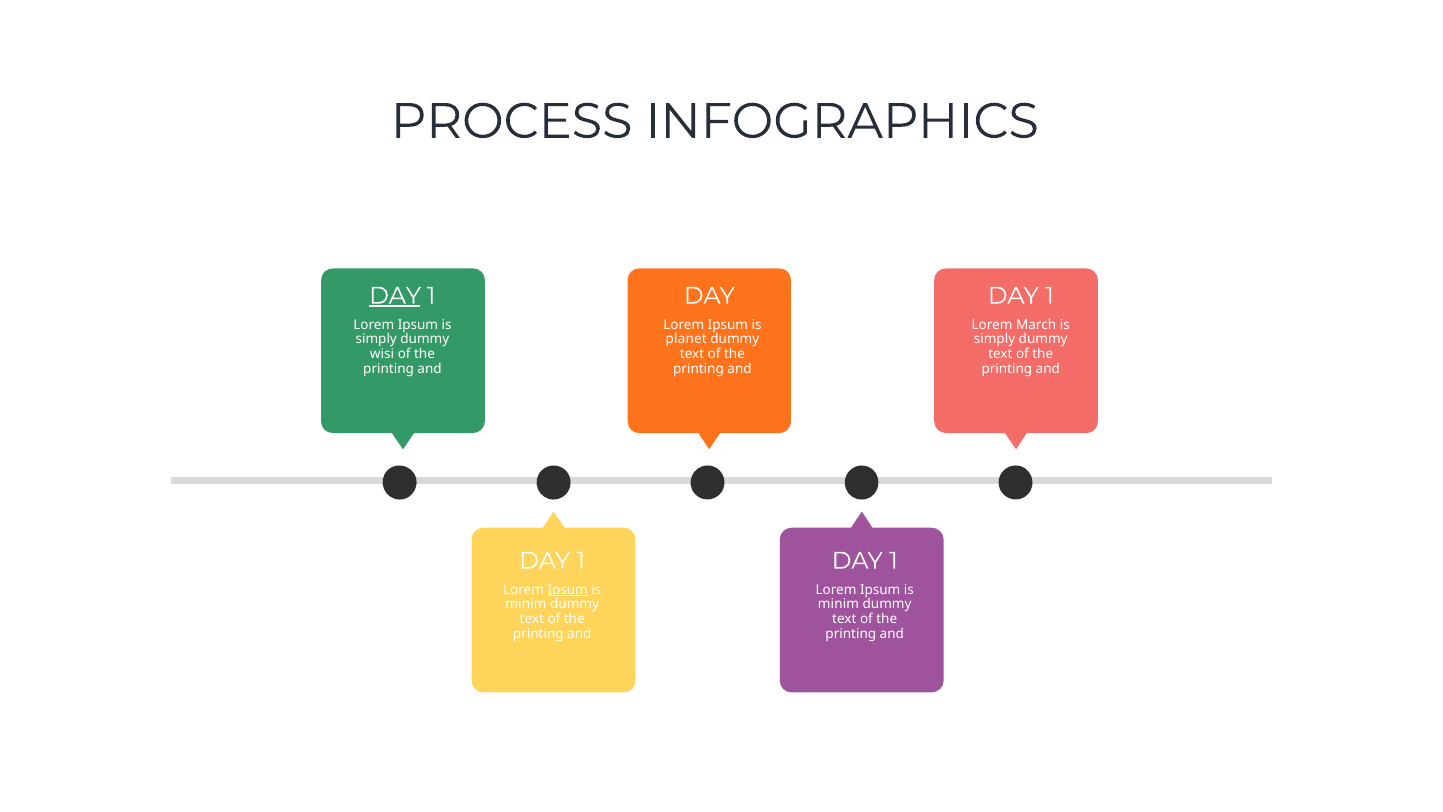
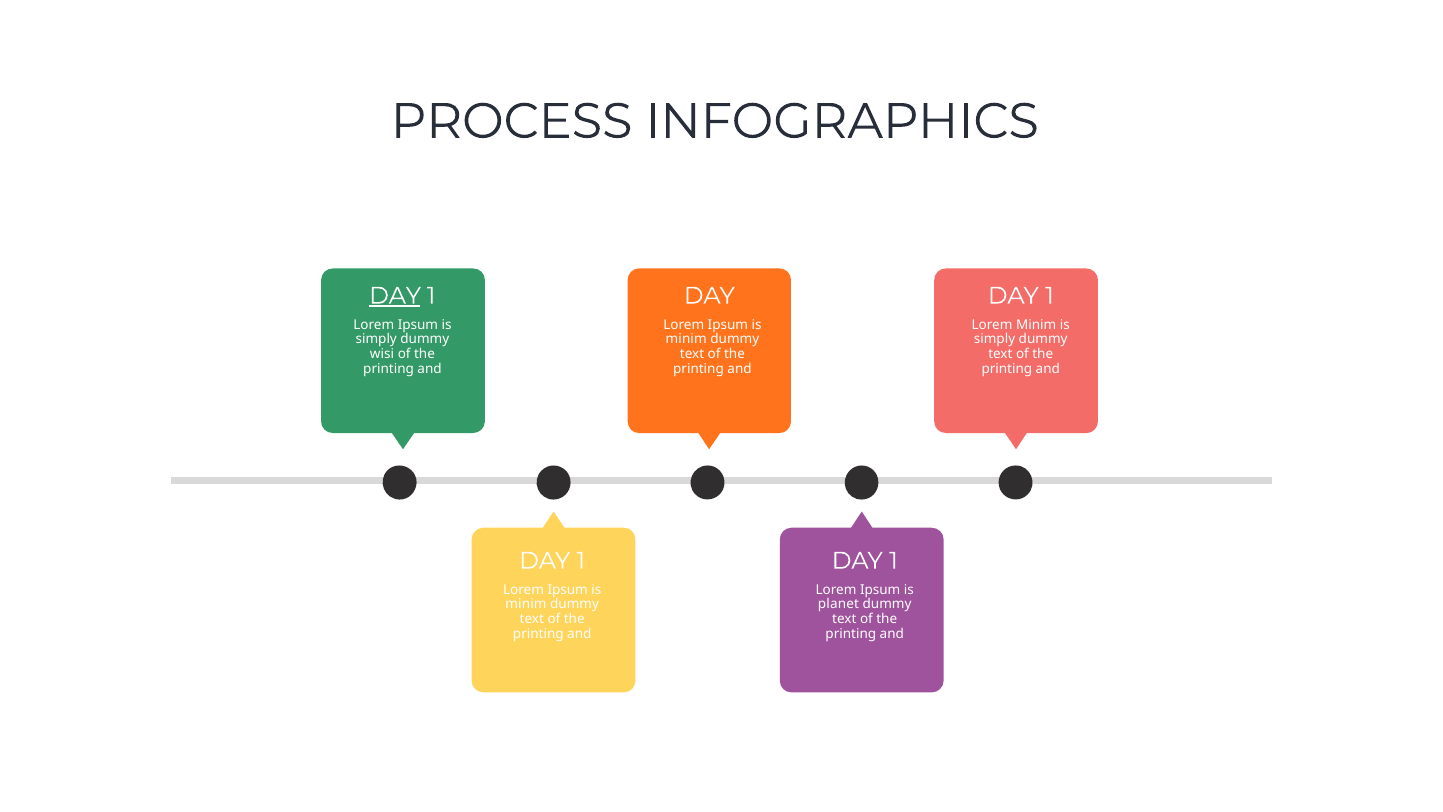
Lorem March: March -> Minim (1036, 325)
planet: planet -> minim (686, 339)
Ipsum underline: present -> none (568, 590)
minim: minim -> planet (838, 604)
